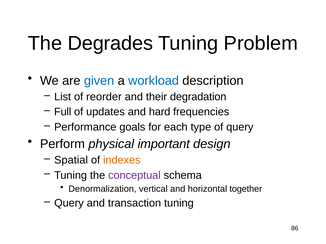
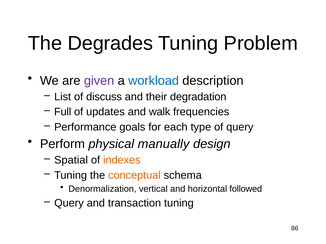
given colour: blue -> purple (99, 81)
reorder: reorder -> discuss (104, 97)
hard: hard -> walk (160, 112)
important: important -> manually (164, 144)
conceptual colour: purple -> orange (134, 176)
together: together -> followed (246, 189)
